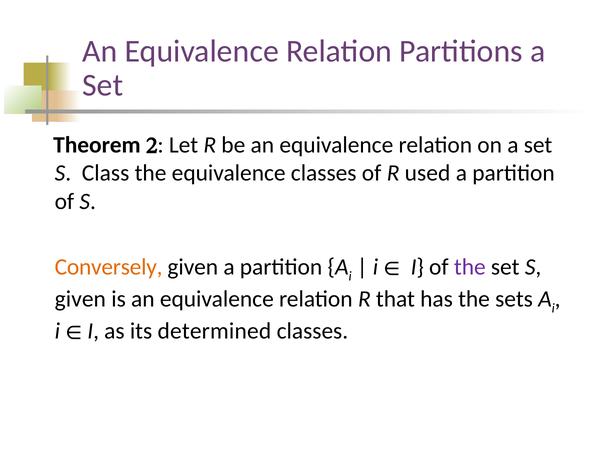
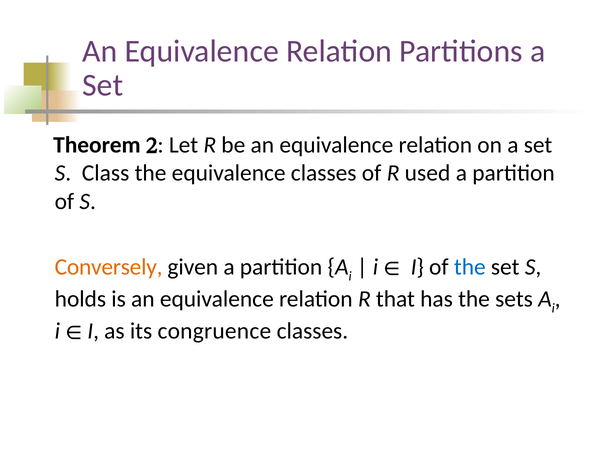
the colour: purple -> blue (470, 267)
given: given -> holds (80, 299)
determined: determined -> congruence (214, 331)
